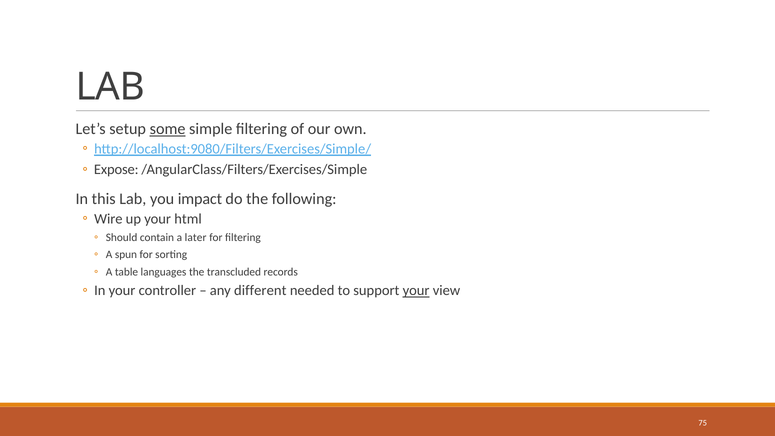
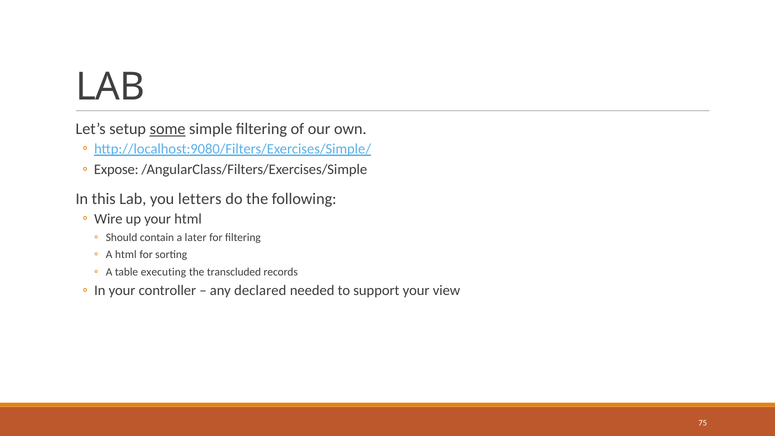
impact: impact -> letters (200, 199)
A spun: spun -> html (126, 255)
languages: languages -> executing (163, 272)
different: different -> declared (260, 291)
your underline: present -> none (416, 291)
